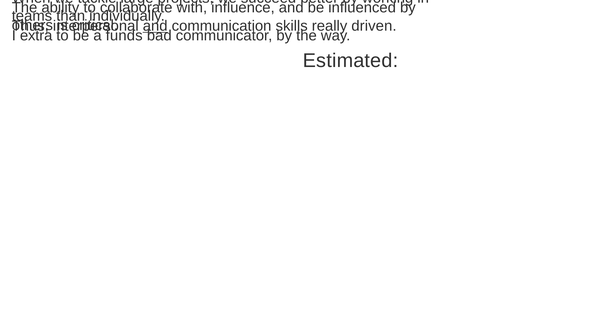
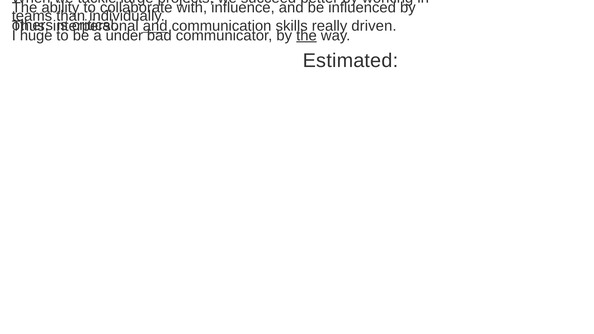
extra: extra -> huge (36, 35)
funds: funds -> under (124, 35)
the underline: none -> present (306, 35)
